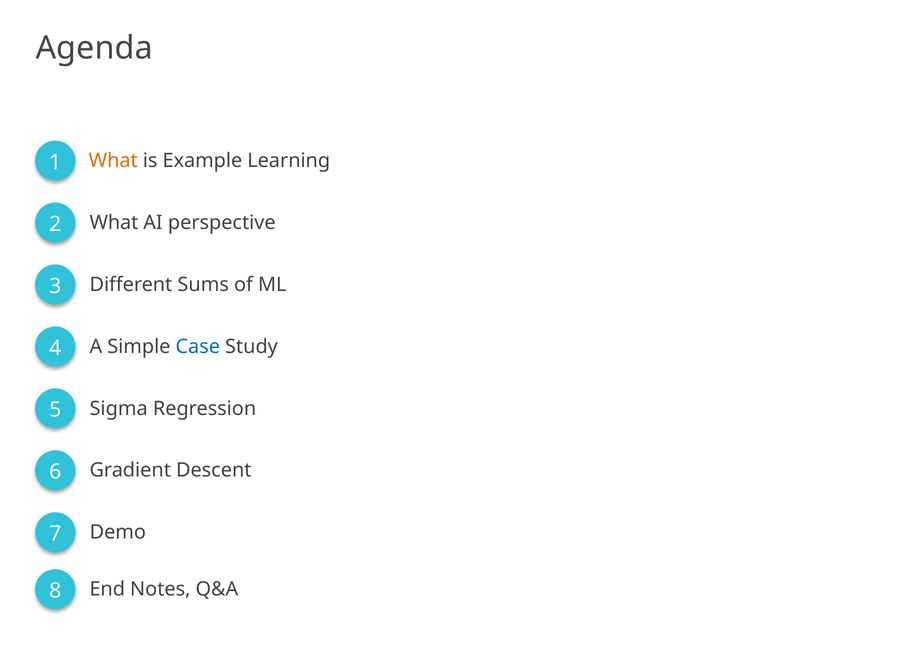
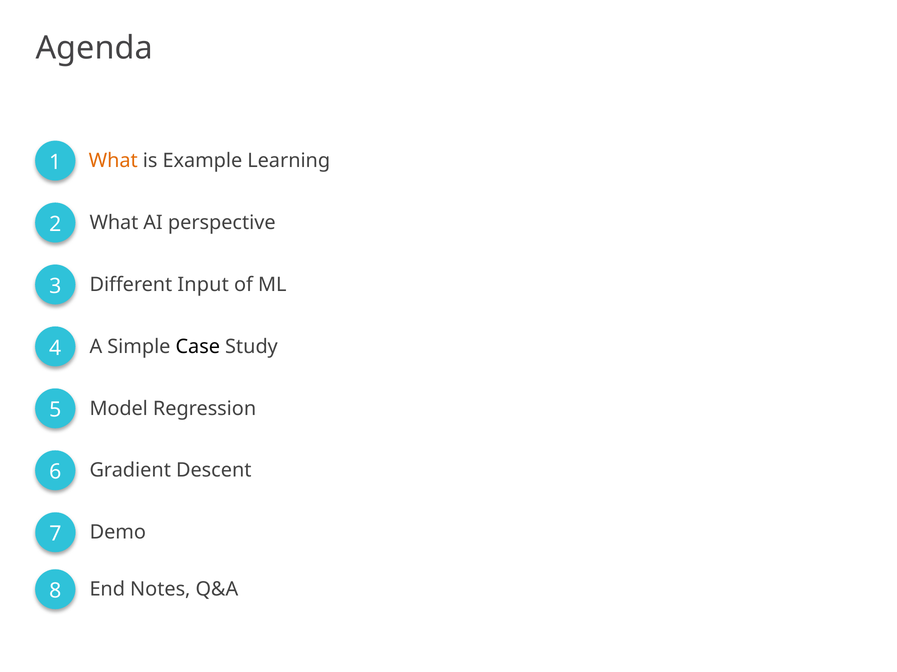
Sums: Sums -> Input (203, 285)
Case colour: blue -> black (198, 347)
Sigma: Sigma -> Model (119, 409)
